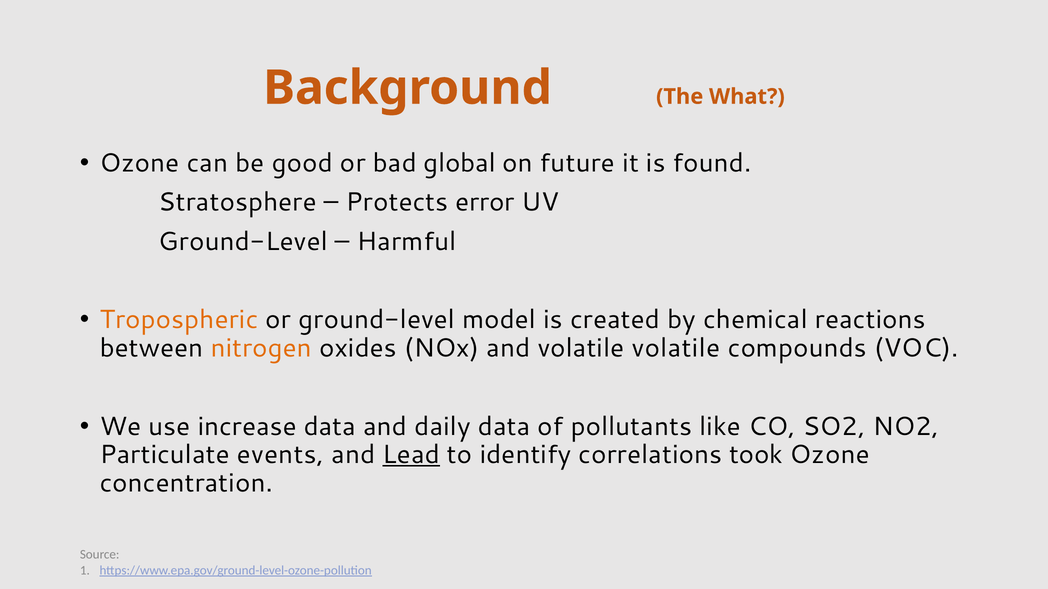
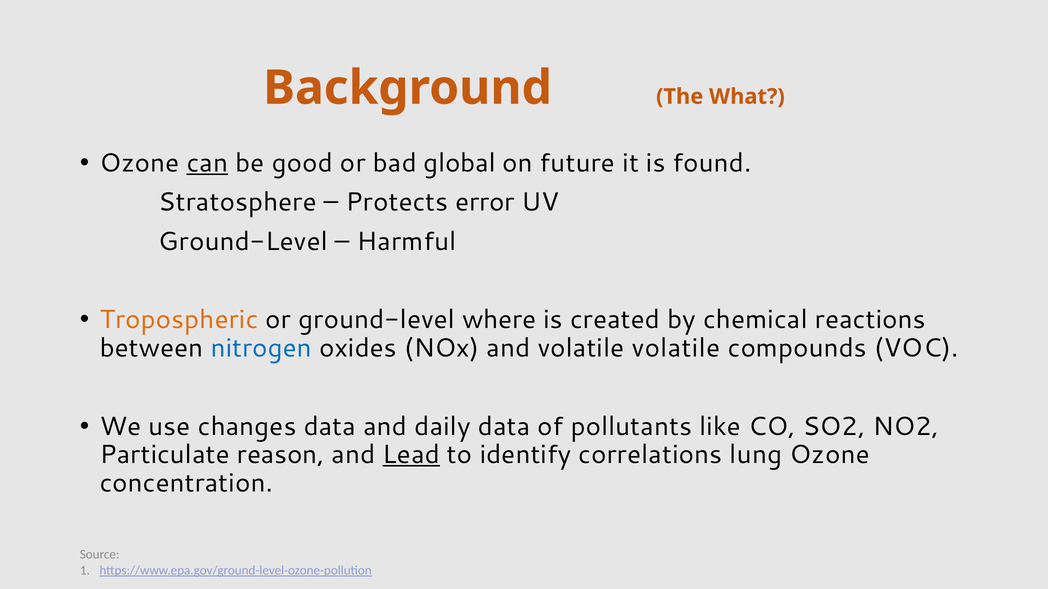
can underline: none -> present (207, 163)
model: model -> where (499, 320)
nitrogen colour: orange -> blue (261, 348)
increase: increase -> changes (247, 427)
events: events -> reason (281, 455)
took: took -> lung (756, 455)
